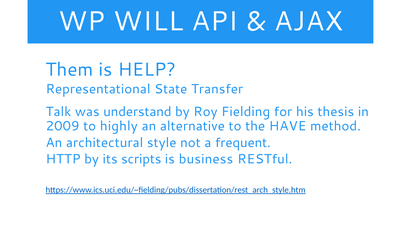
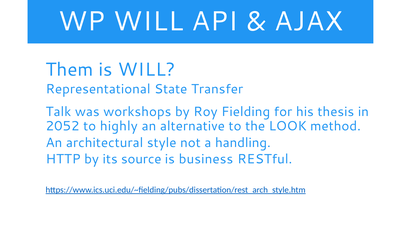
is HELP: HELP -> WILL (147, 70)
understand: understand -> workshops (137, 112)
2009: 2009 -> 2052 (63, 127)
HAVE: HAVE -> LOOK (288, 127)
frequent: frequent -> handling (243, 143)
scripts: scripts -> source (141, 160)
